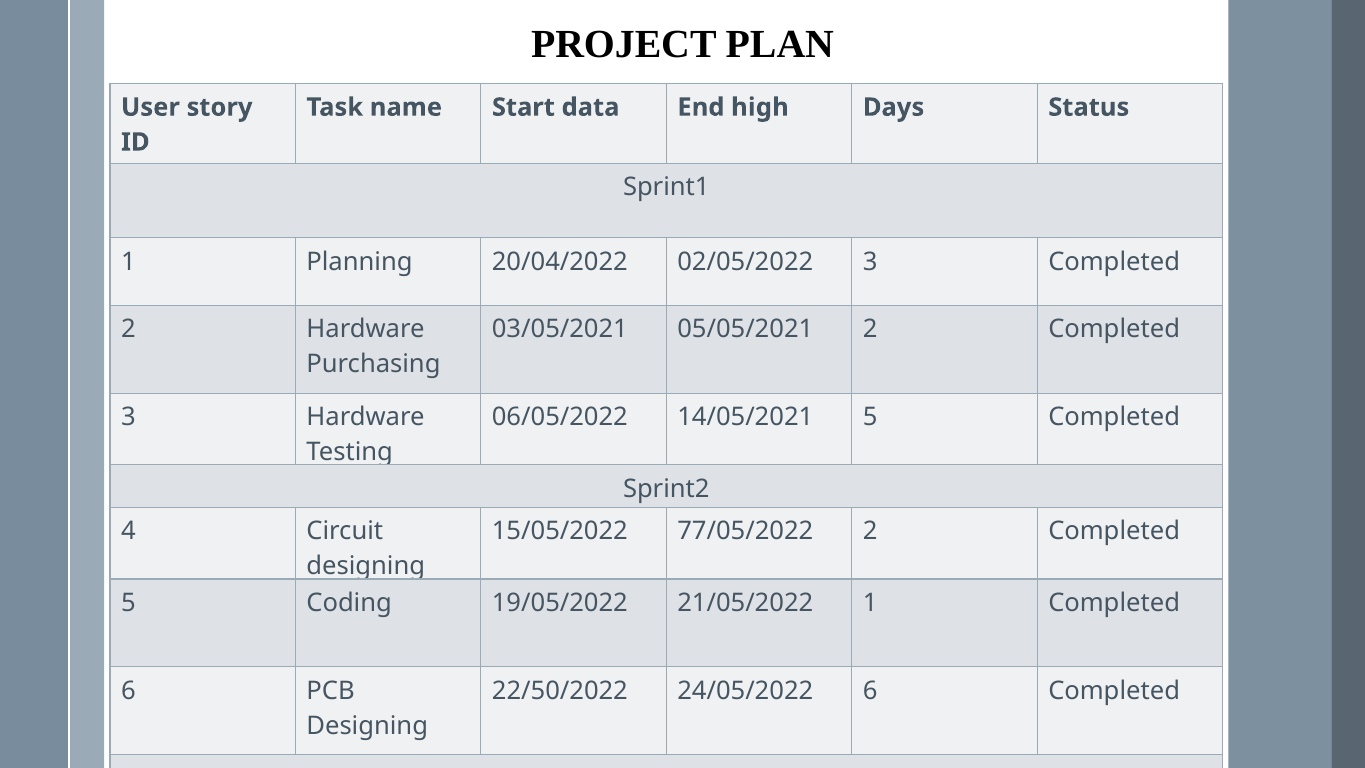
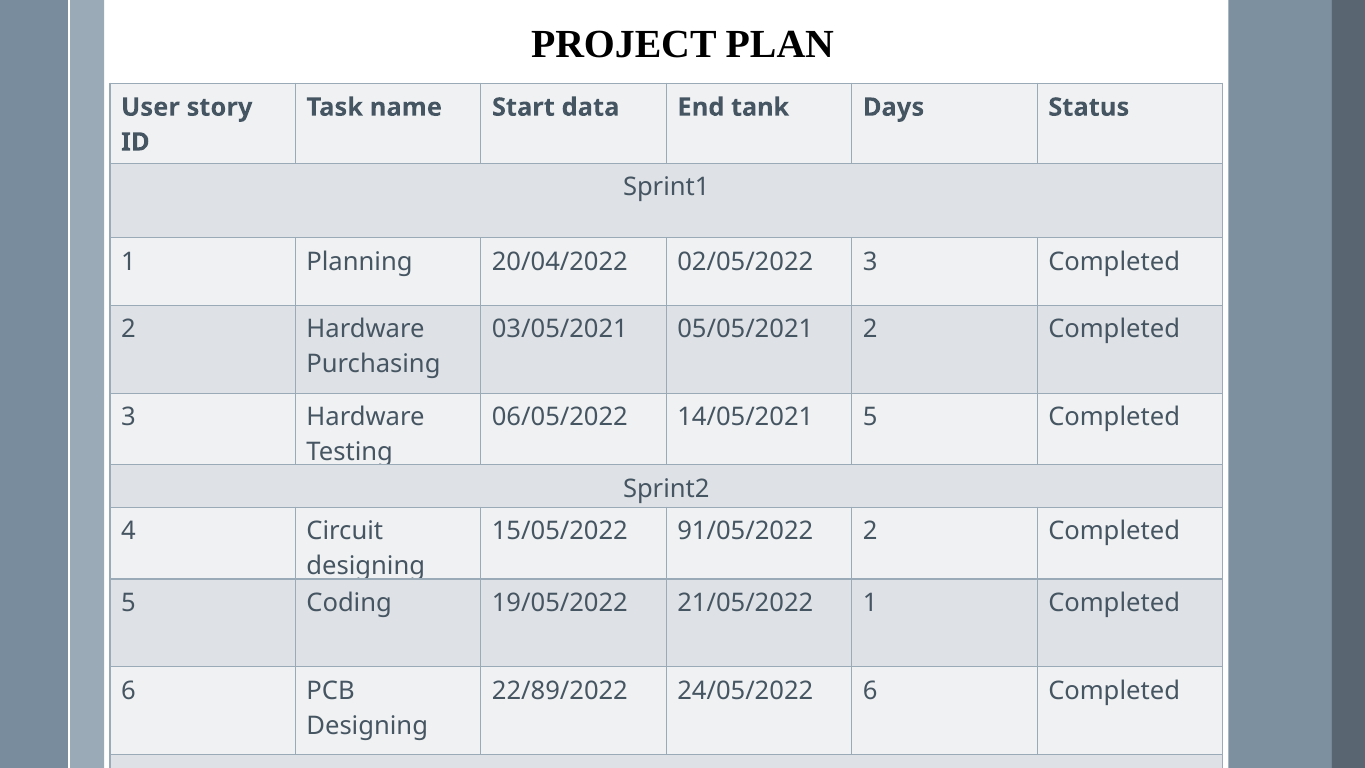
high: high -> tank (760, 107)
77/05/2022: 77/05/2022 -> 91/05/2022 (745, 531)
22/50/2022: 22/50/2022 -> 22/89/2022 (560, 691)
